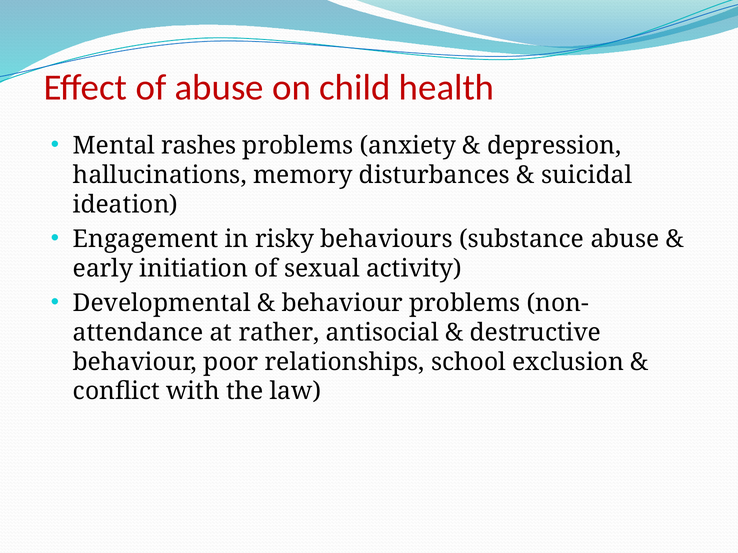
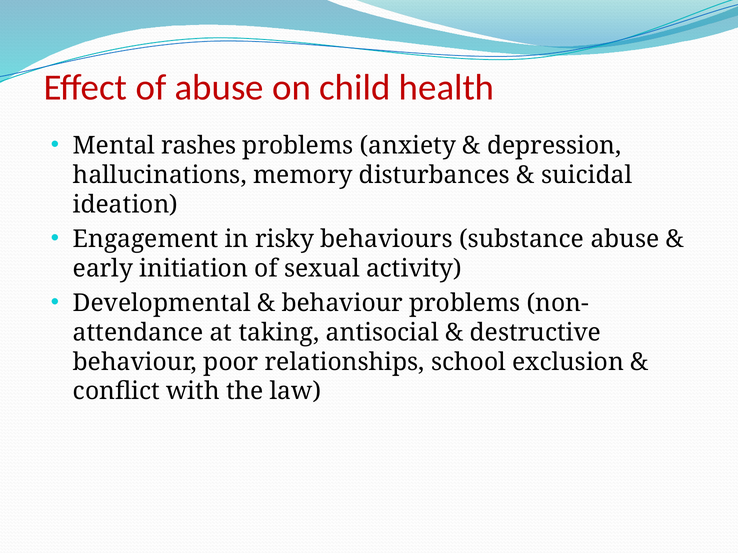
rather: rather -> taking (279, 333)
